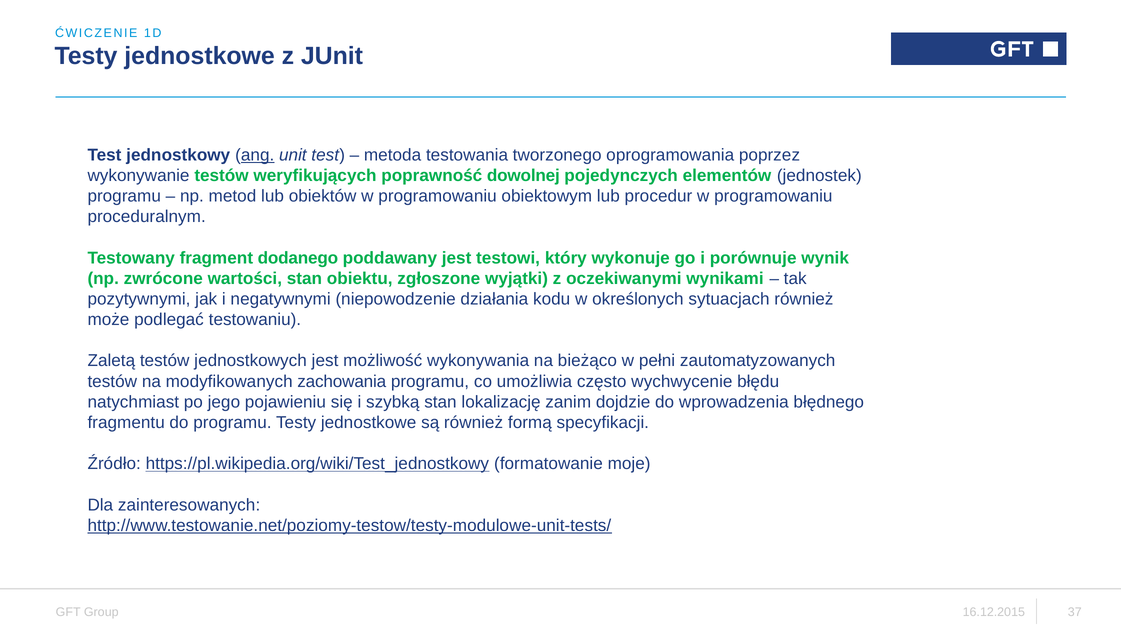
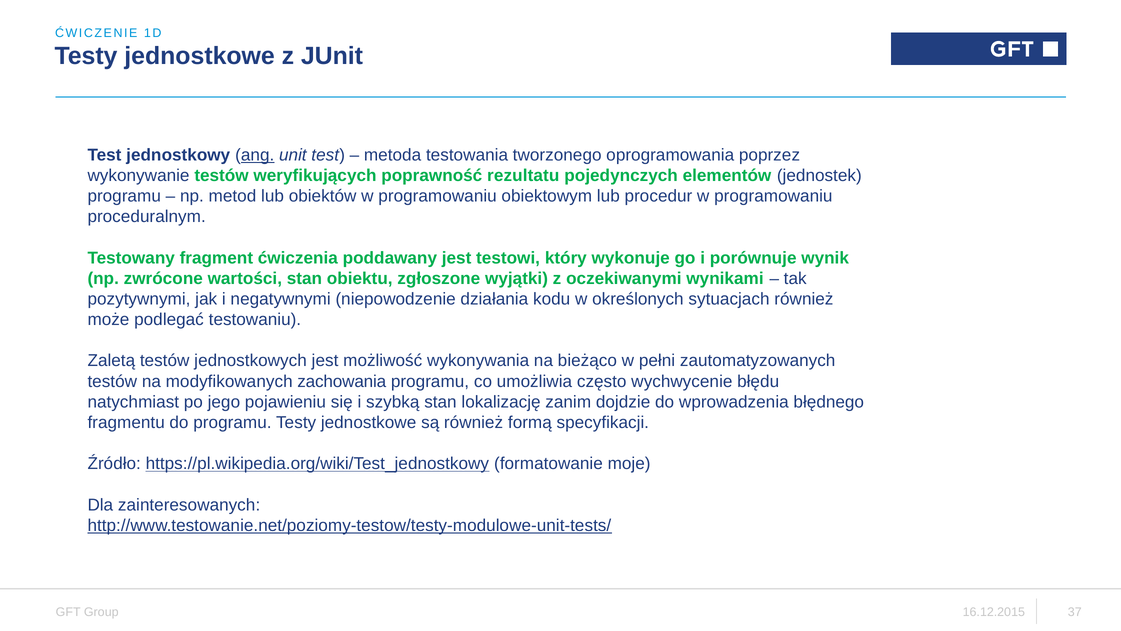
dowolnej: dowolnej -> rezultatu (523, 175)
dodanego: dodanego -> ćwiczenia (298, 258)
